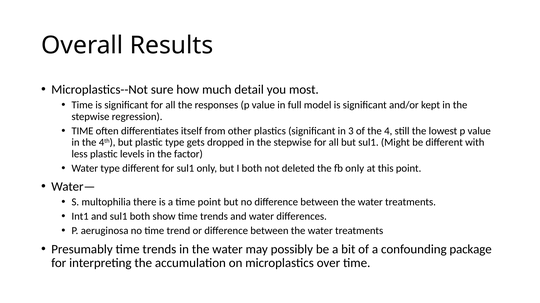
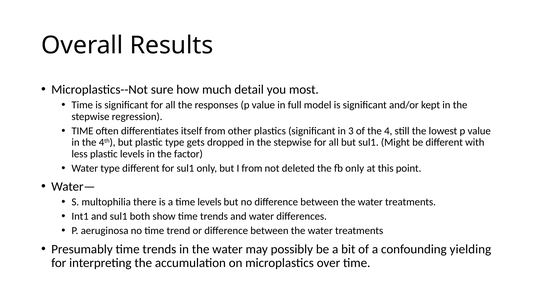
I both: both -> from (252, 169)
time point: point -> levels (209, 203)
package: package -> yielding (470, 250)
